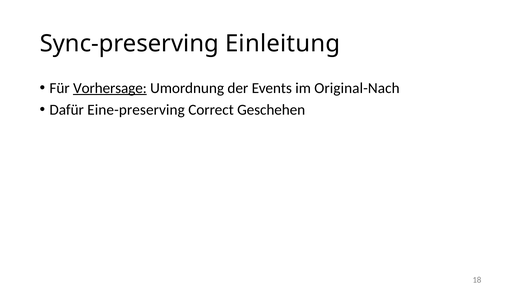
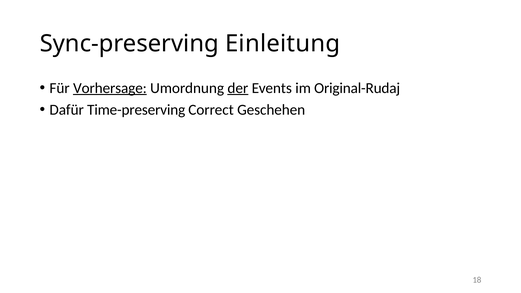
der underline: none -> present (238, 88)
Original-Nach: Original-Nach -> Original-Rudaj (357, 88)
Eine-preserving: Eine-preserving -> Time-preserving (136, 110)
